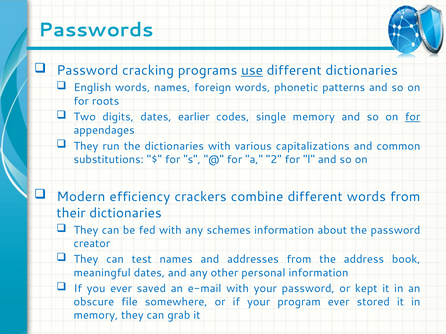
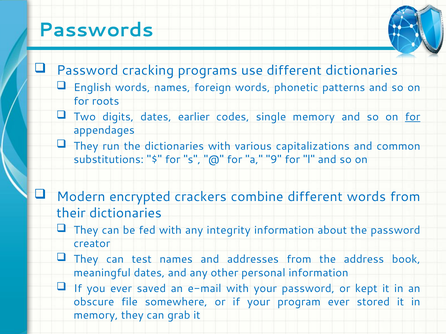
use underline: present -> none (252, 71)
2: 2 -> 9 (274, 160)
efficiency: efficiency -> encrypted (140, 197)
schemes: schemes -> integrity (229, 230)
